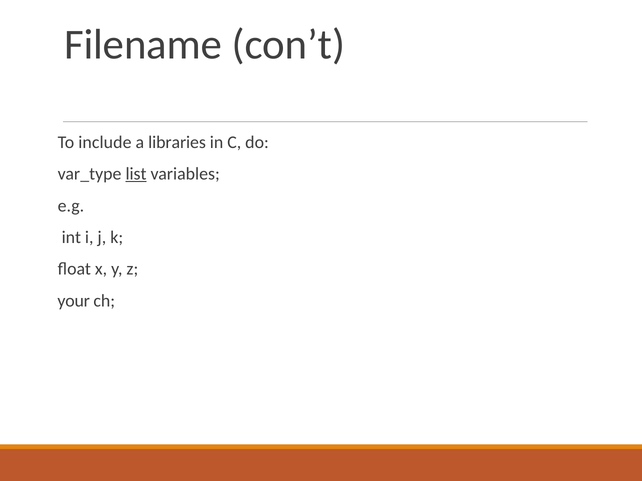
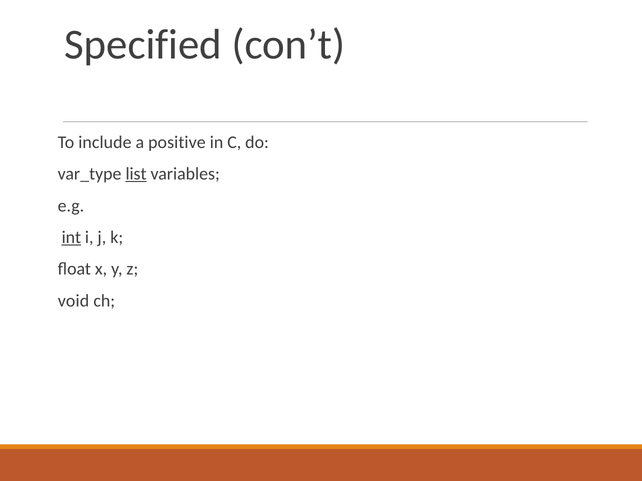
Filename: Filename -> Specified (143, 44)
libraries: libraries -> positive (177, 142)
int underline: none -> present (71, 238)
your: your -> void (73, 301)
